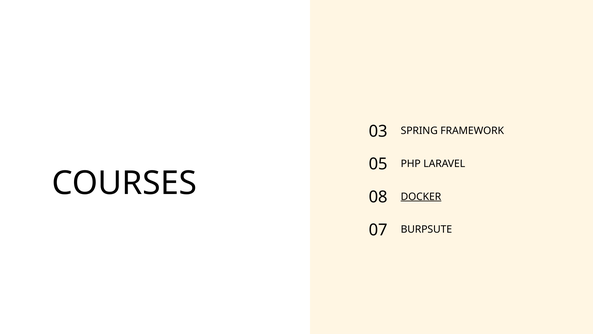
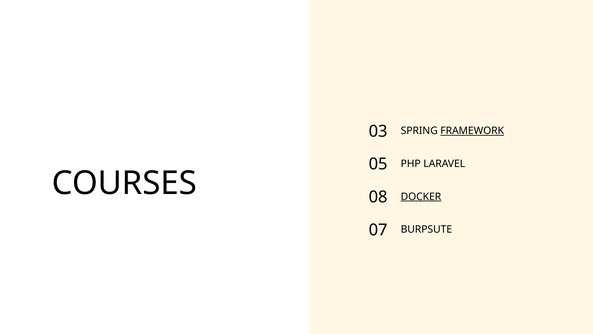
FRAMEWORK underline: none -> present (472, 131)
